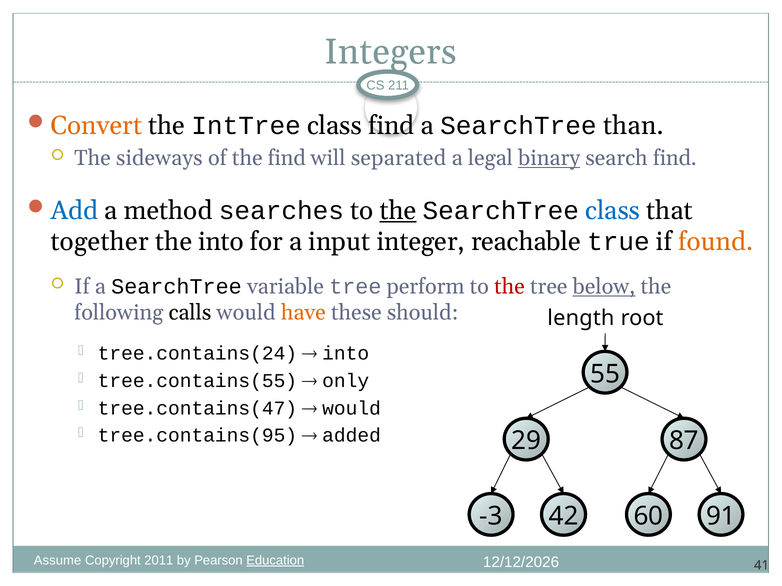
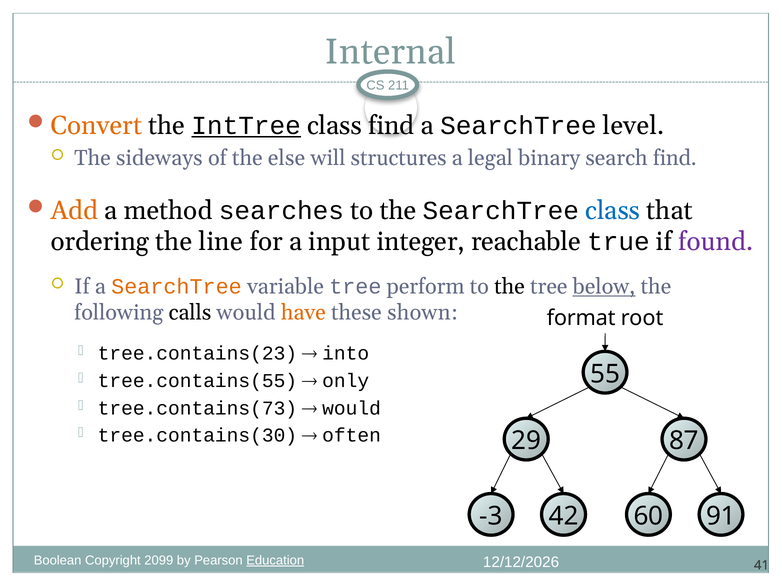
Integers: Integers -> Internal (390, 52)
IntTree underline: none -> present (246, 126)
than: than -> level (634, 126)
the find: find -> else (287, 158)
separated: separated -> structures (399, 158)
binary underline: present -> none (549, 158)
Add colour: blue -> orange (74, 211)
the underline: present -> none (398, 211)
together: together -> ordering (100, 242)
the into: into -> line (221, 242)
found colour: orange -> purple (716, 242)
SearchTree colour: black -> orange (176, 287)
the colour: red -> black (509, 287)
should: should -> shown (422, 313)
length: length -> format (581, 318)
tree.contains(24: tree.contains(24 -> tree.contains(23 (197, 354)
tree.contains(47: tree.contains(47 -> tree.contains(73 (197, 408)
tree.contains(95: tree.contains(95 -> tree.contains(30 (197, 436)
added: added -> often (352, 436)
Assume: Assume -> Boolean (58, 561)
2011: 2011 -> 2099 (159, 561)
